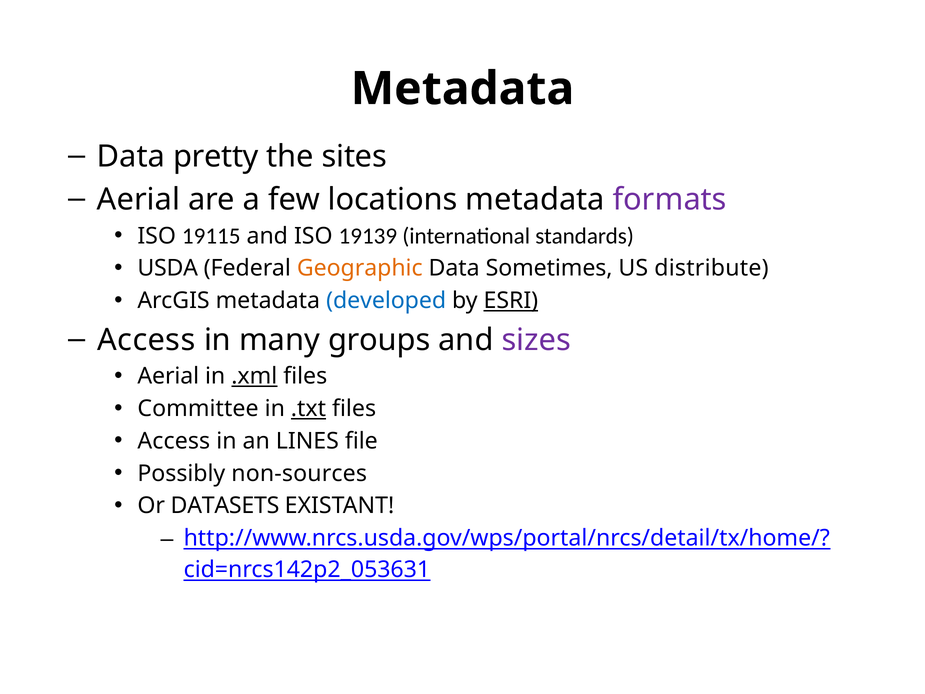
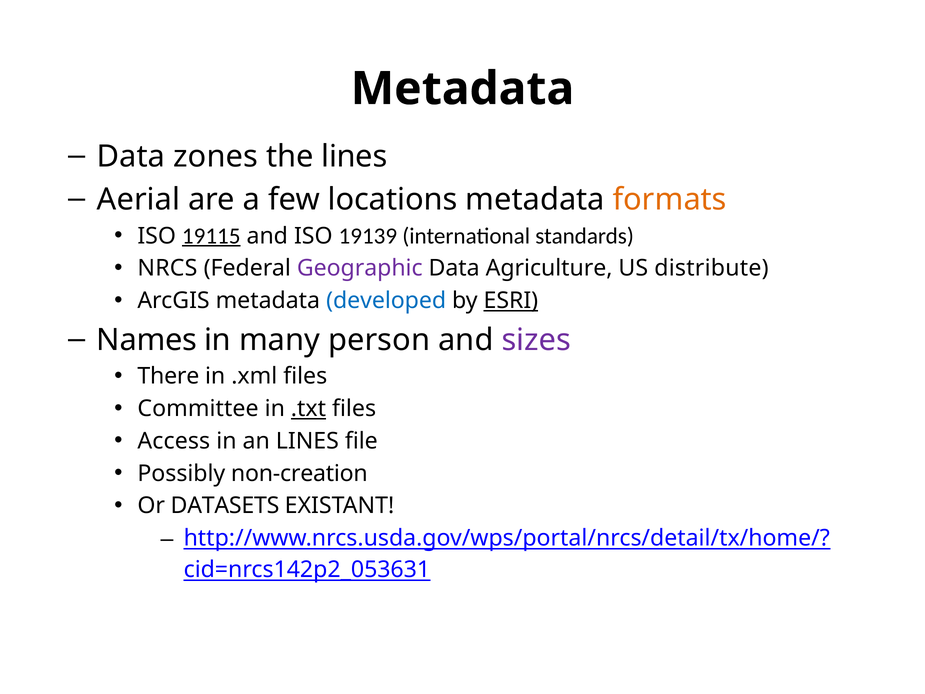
pretty: pretty -> zones (216, 156)
the sites: sites -> lines (354, 156)
formats colour: purple -> orange (670, 199)
19115 underline: none -> present (211, 236)
USDA: USDA -> NRCS (167, 268)
Geographic colour: orange -> purple (360, 268)
Sometimes: Sometimes -> Agriculture (549, 268)
Access: Access -> Names (147, 340)
groups: groups -> person (379, 340)
Aerial: Aerial -> There (168, 376)
.xml underline: present -> none (254, 376)
non-sources: non-sources -> non-creation (299, 473)
